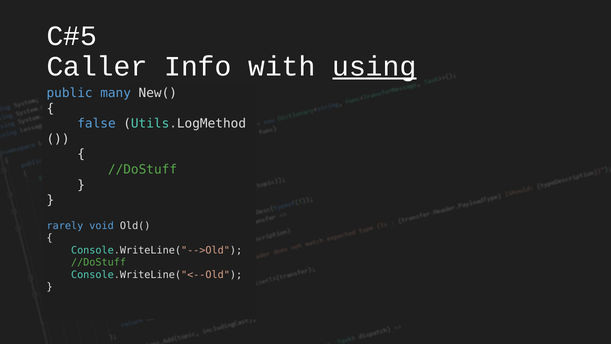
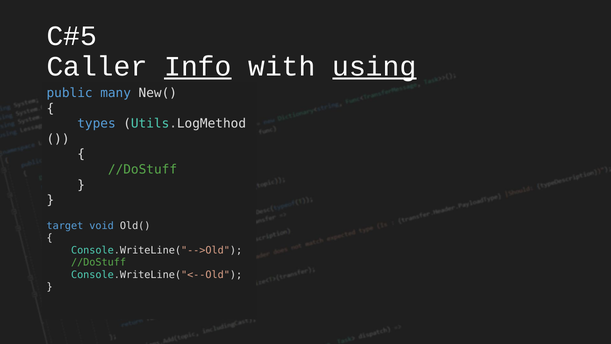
Info underline: none -> present (198, 66)
false: false -> types (96, 124)
rarely: rarely -> target (65, 226)
